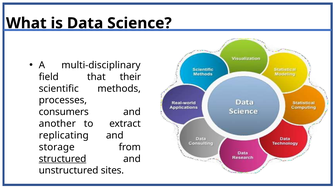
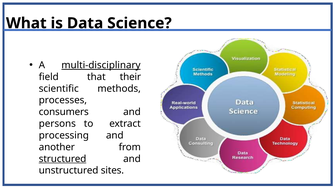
multi-disciplinary underline: none -> present (101, 65)
another: another -> persons (57, 124)
replicating: replicating -> processing (64, 136)
storage: storage -> another (57, 147)
